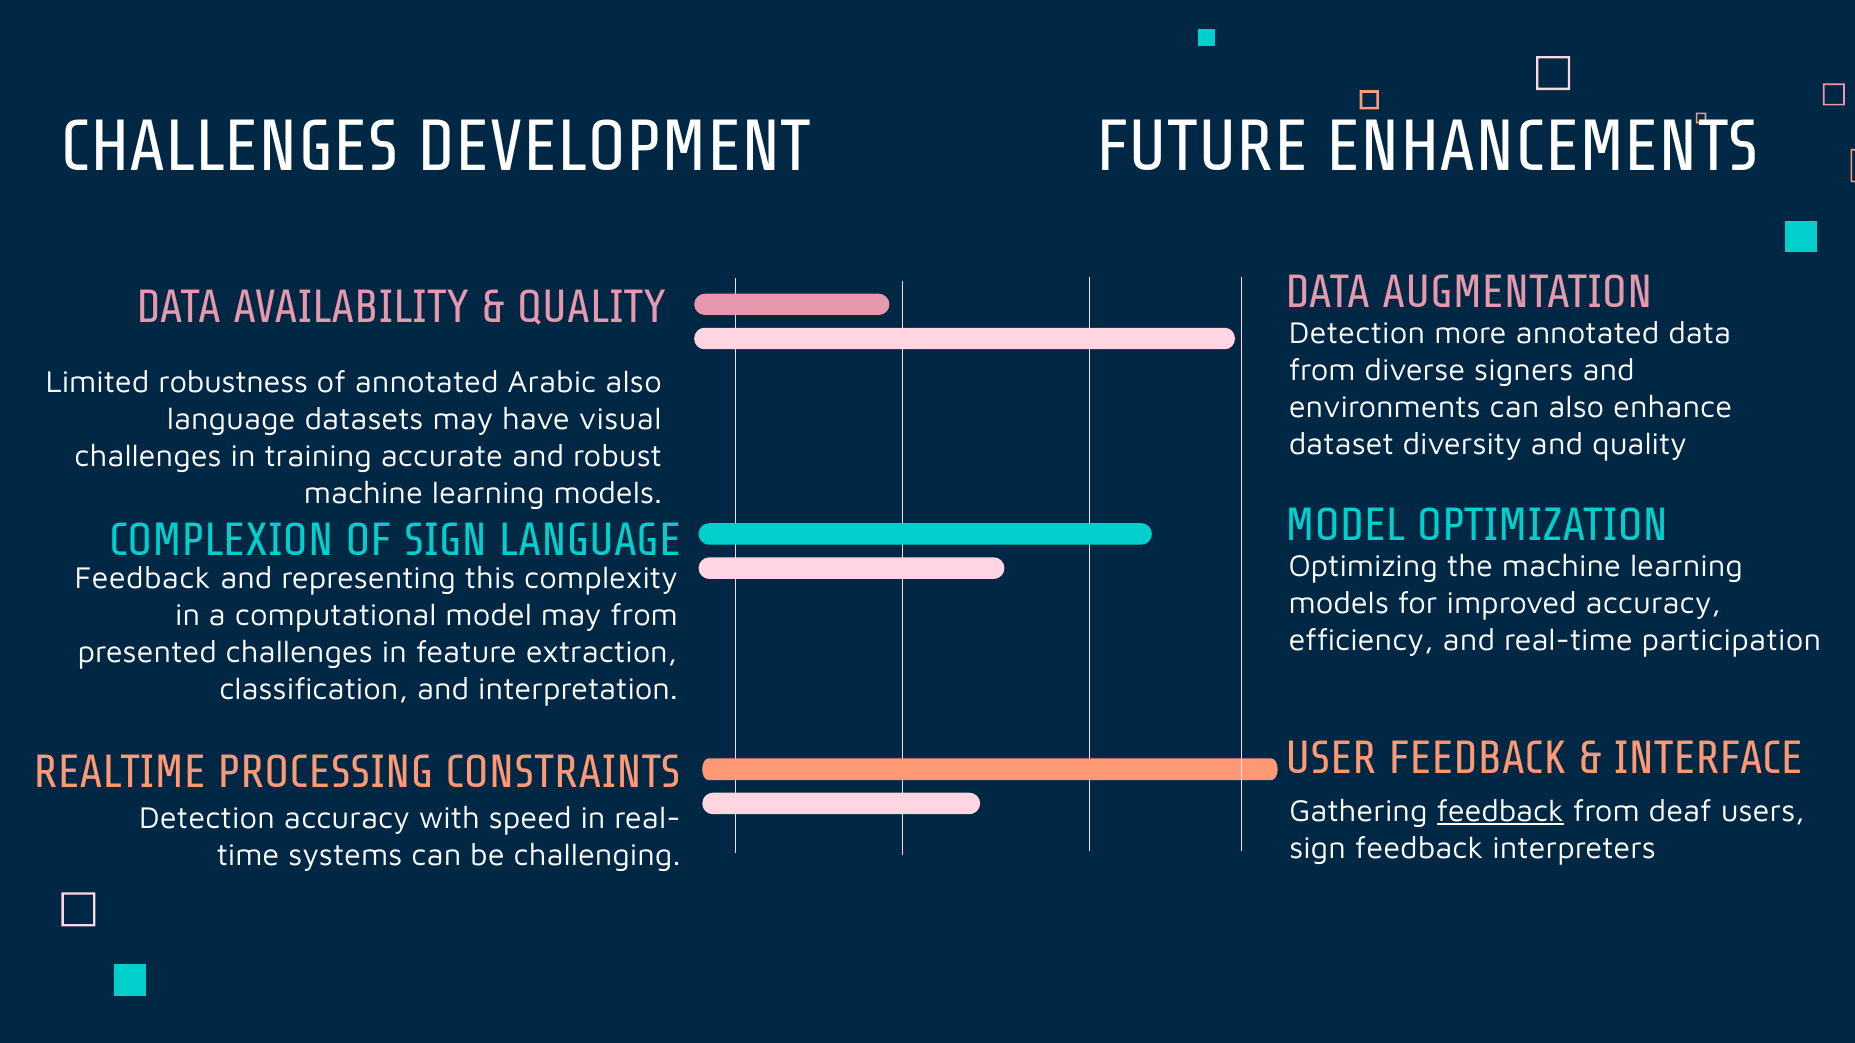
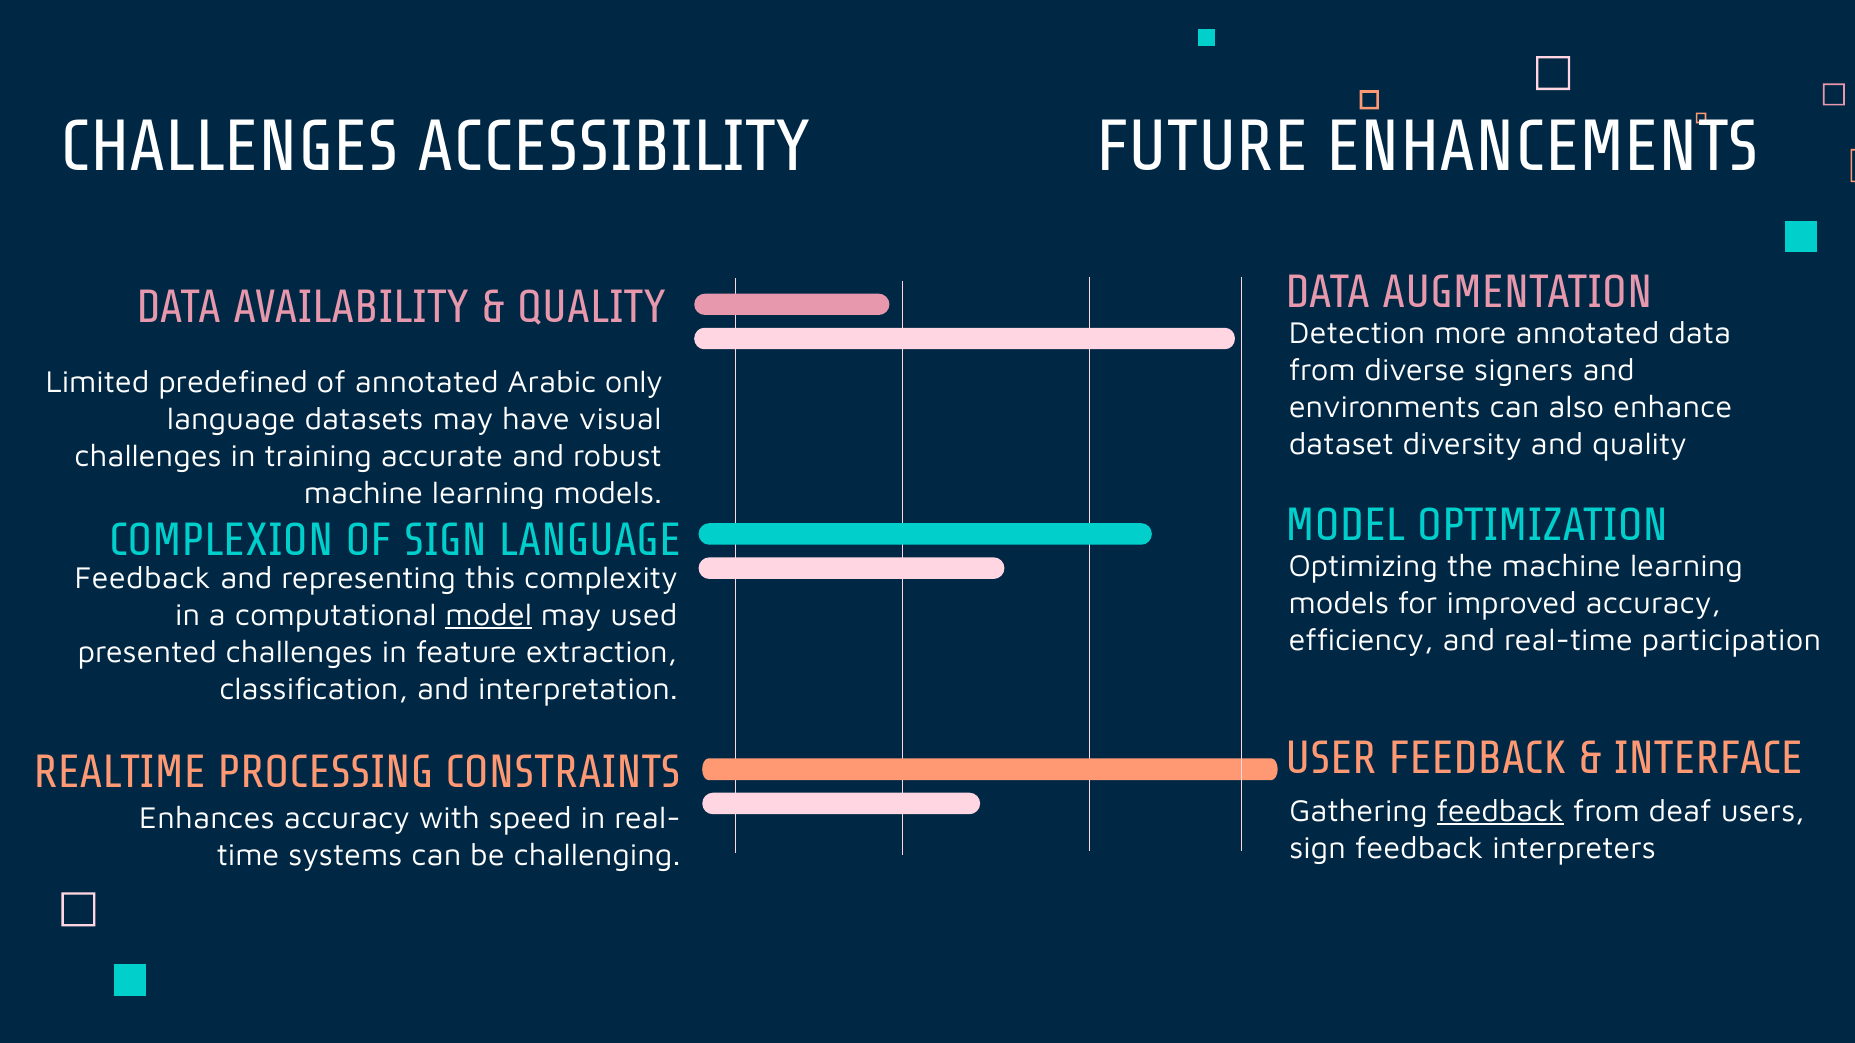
DEVELOPMENT: DEVELOPMENT -> ACCESSIBILITY (615, 147)
robustness: robustness -> predefined (233, 383)
Arabic also: also -> only (634, 383)
model underline: none -> present (489, 615)
may from: from -> used (644, 615)
Detection: Detection -> Enhances (207, 818)
